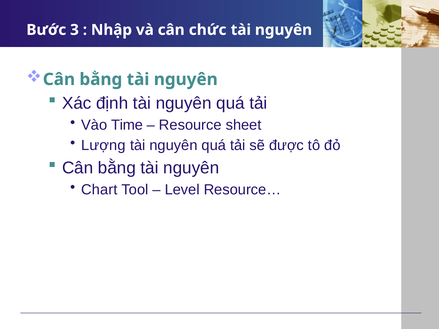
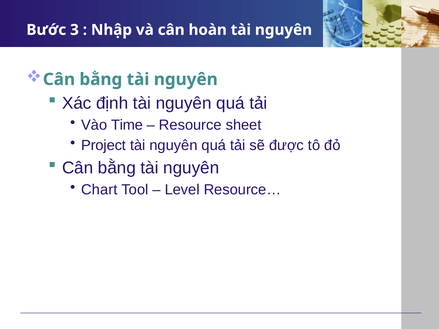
chức: chức -> hoàn (208, 30)
Lượng: Lượng -> Project (104, 146)
